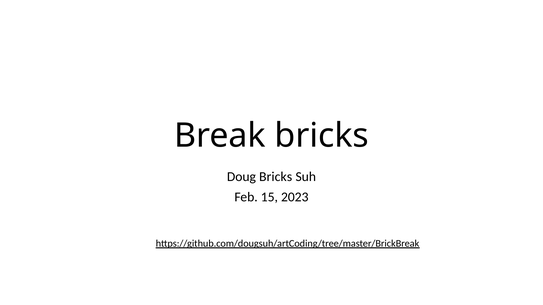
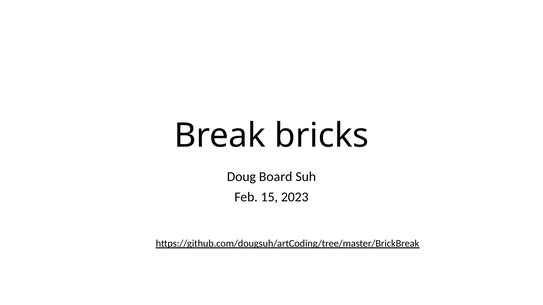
Doug Bricks: Bricks -> Board (276, 177)
